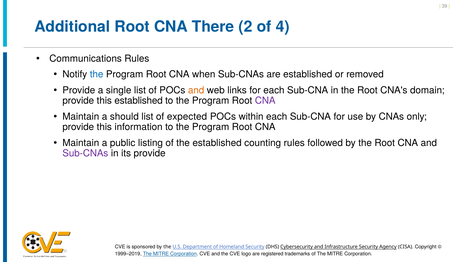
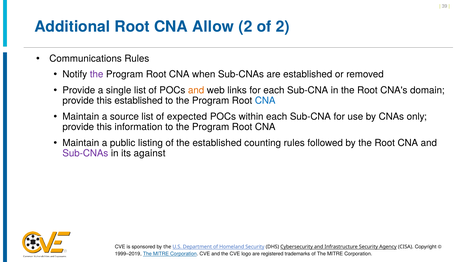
There: There -> Allow (213, 27)
of 4: 4 -> 2 (283, 27)
the colour: blue -> purple (97, 74)
CNA colour: purple -> blue (265, 101)
should: should -> source (124, 117)
its provide: provide -> against (150, 153)
